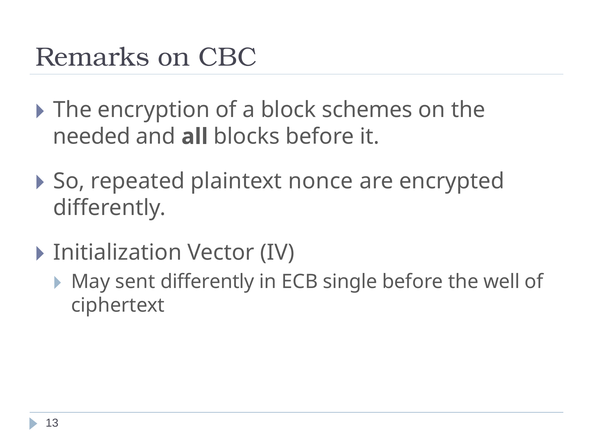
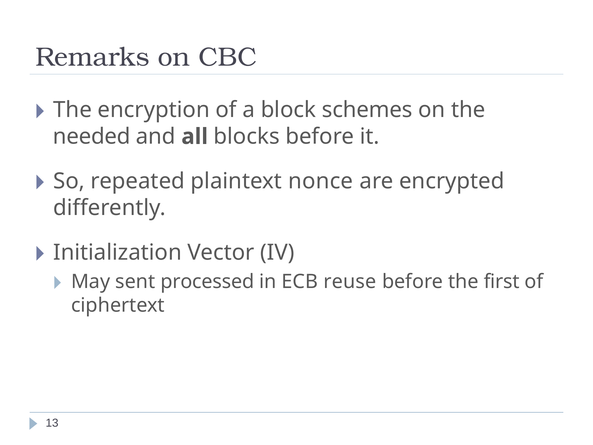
sent differently: differently -> processed (207, 281)
single: single -> reuse (350, 281)
well: well -> first (502, 281)
